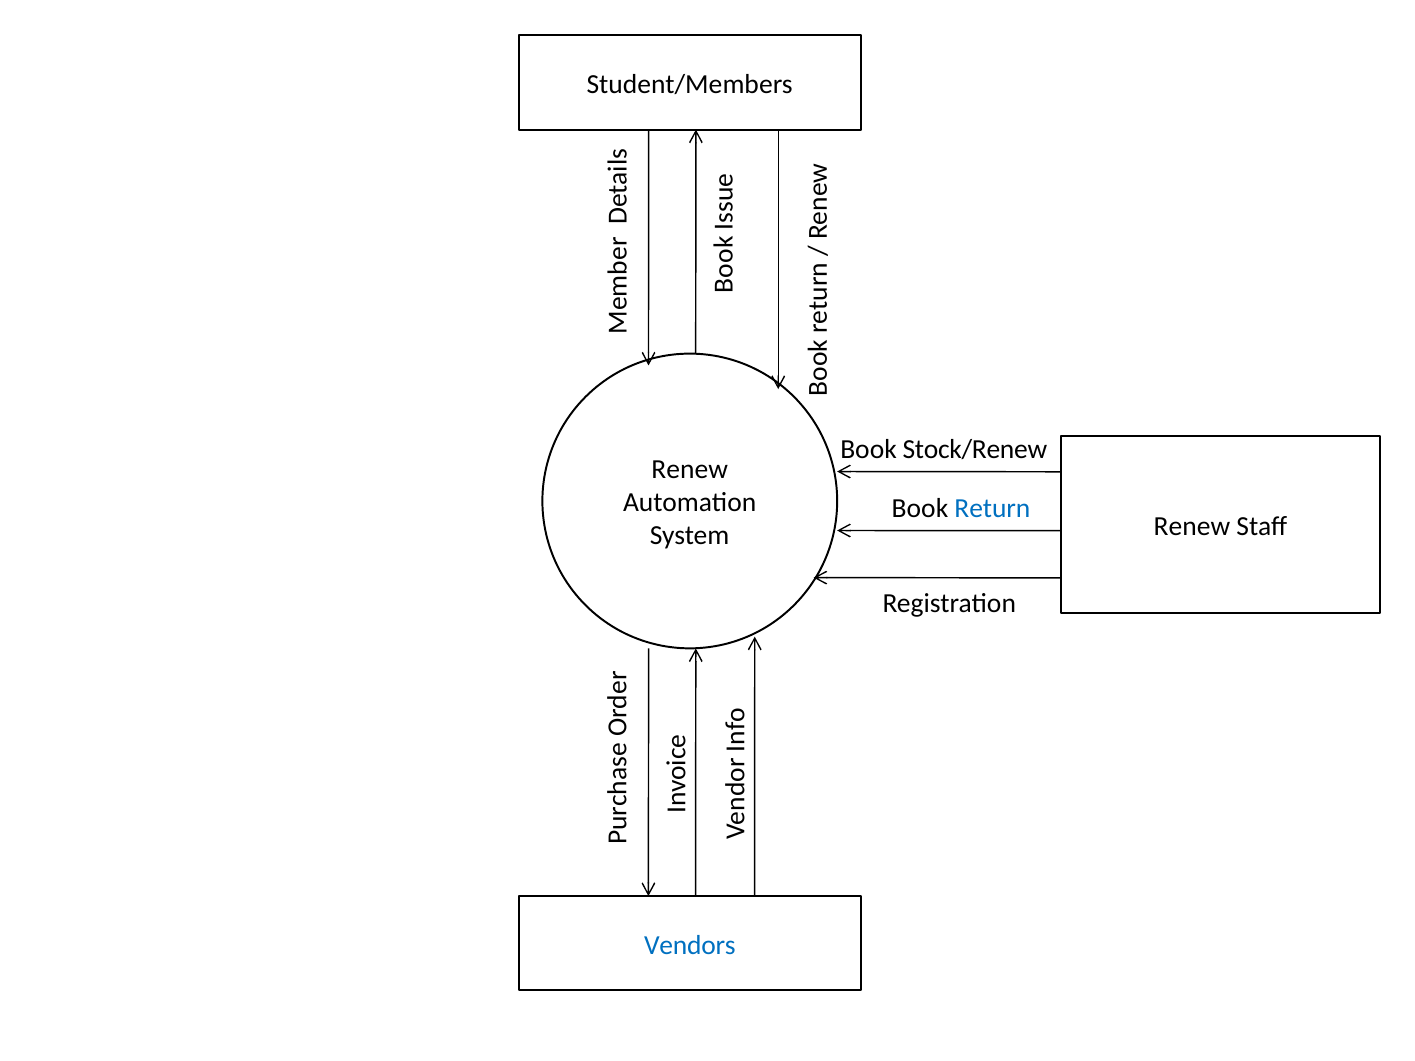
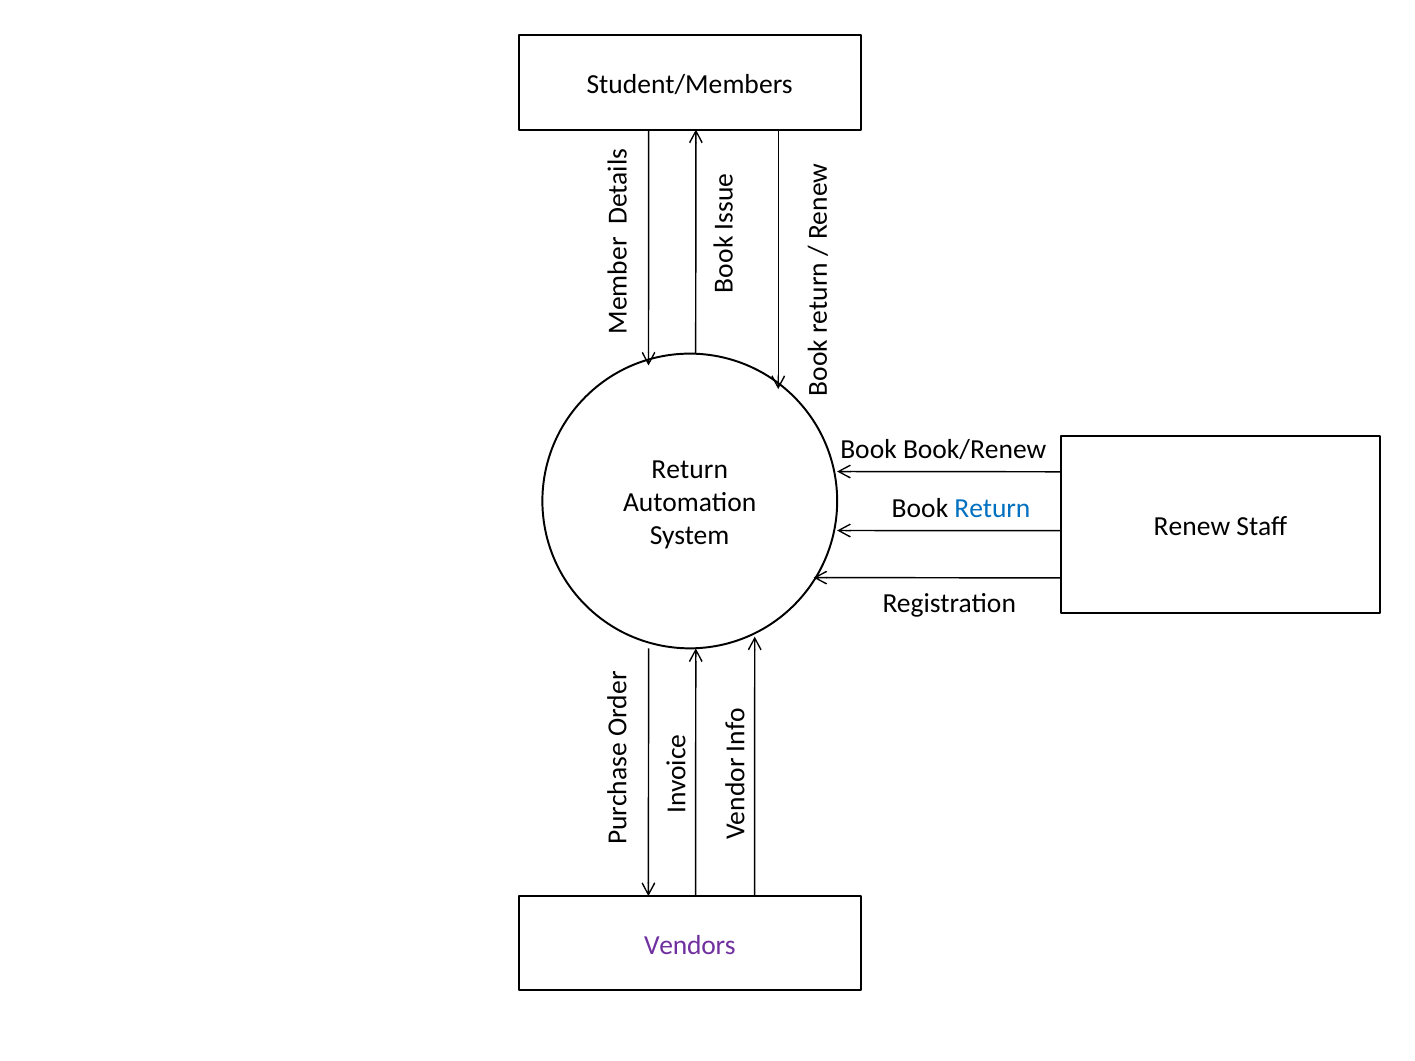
Stock/Renew: Stock/Renew -> Book/Renew (975, 450)
Renew: Renew -> Return (690, 470)
Vendors colour: blue -> purple (690, 945)
